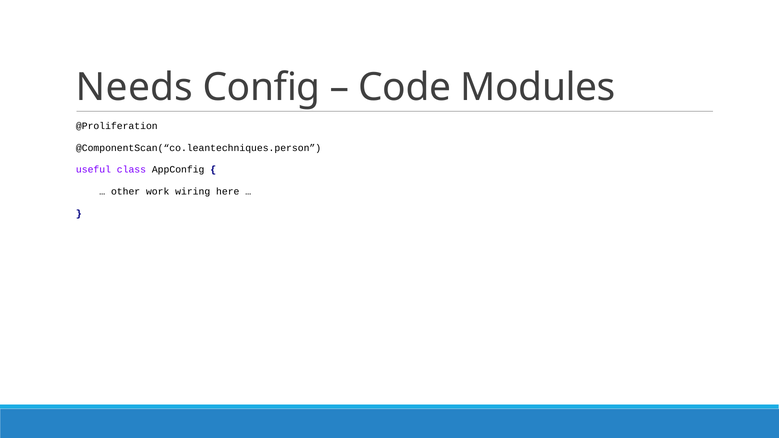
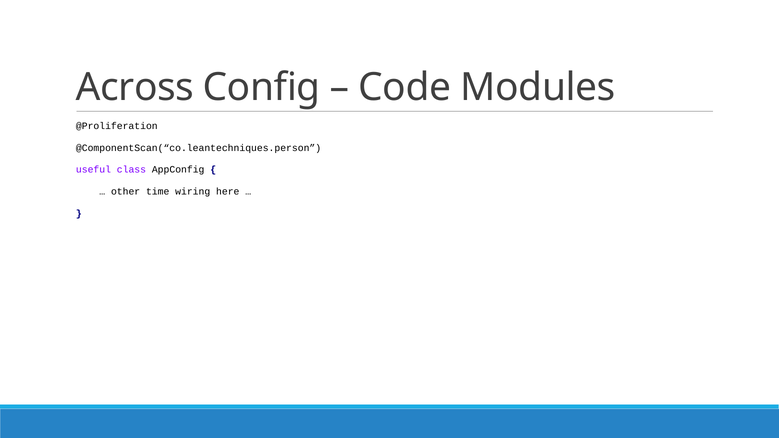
Needs: Needs -> Across (135, 87)
work: work -> time (158, 192)
